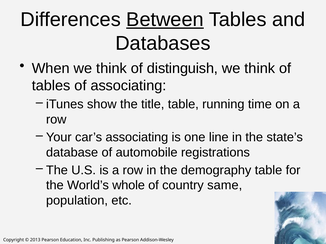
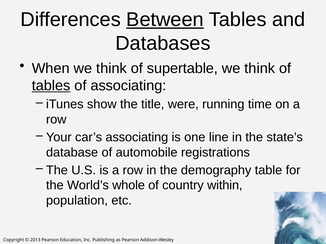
distinguish: distinguish -> supertable (182, 68)
tables underline: none -> present (51, 86)
title table: table -> were (183, 104)
same: same -> within (225, 186)
